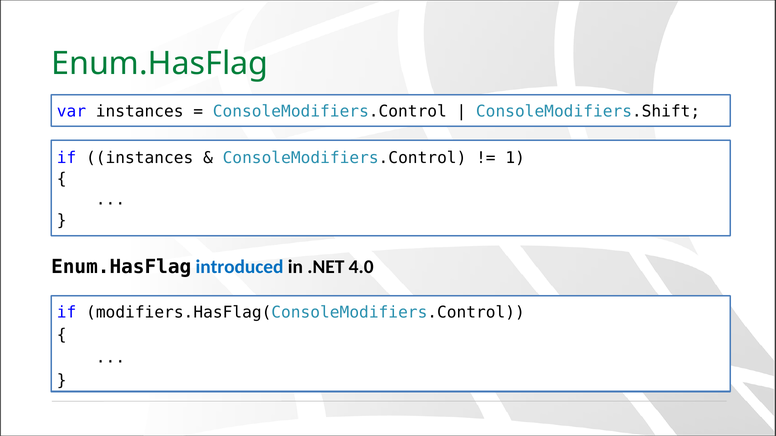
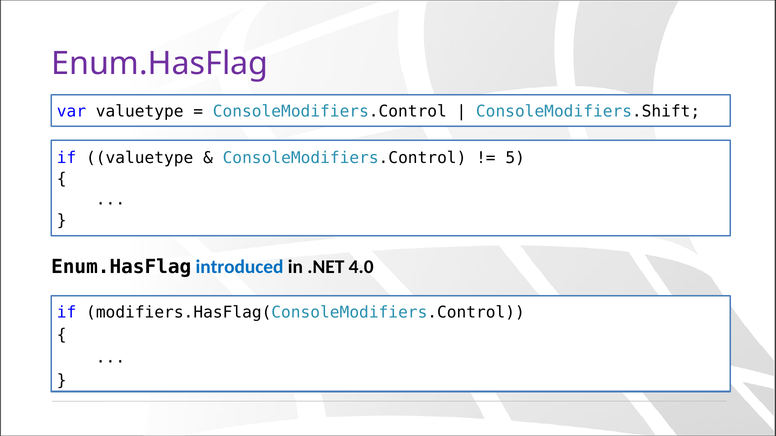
Enum.HasFlag colour: green -> purple (160, 63)
var instances: instances -> valuetype (140, 112)
if instances: instances -> valuetype (140, 158)
1: 1 -> 5 (515, 158)
